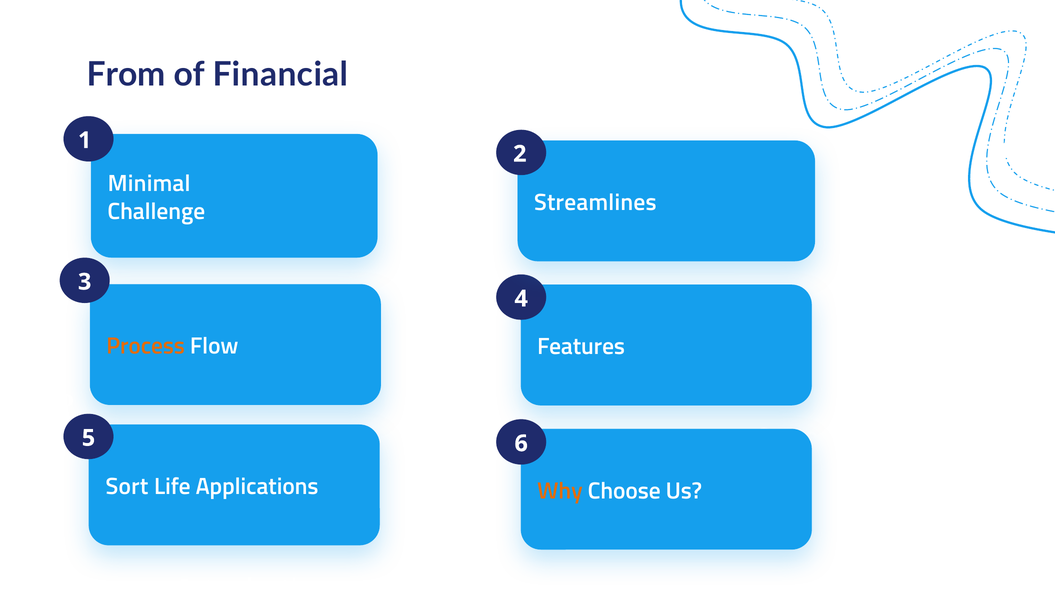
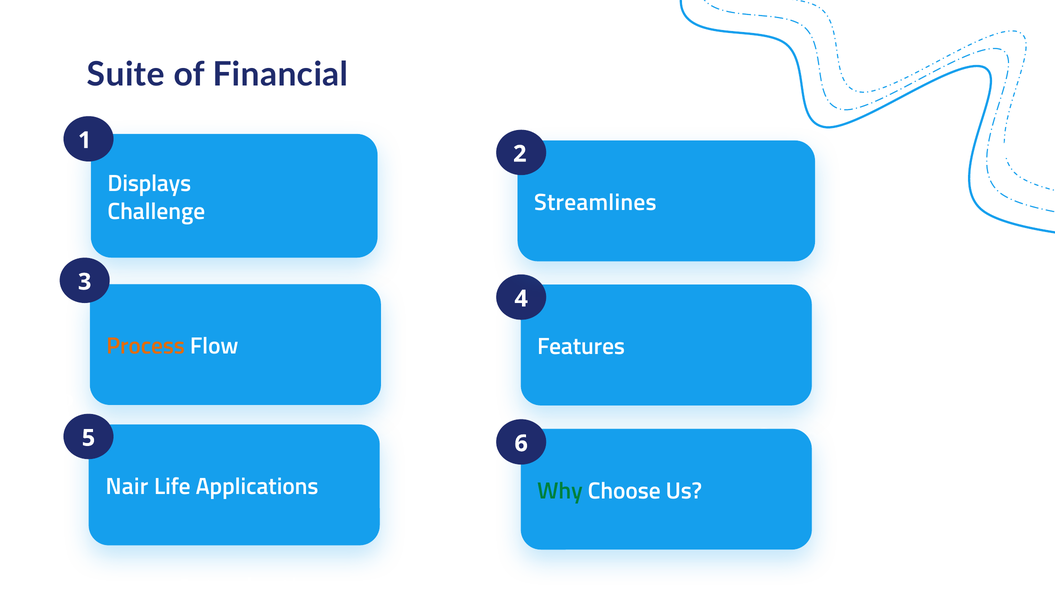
From: From -> Suite (126, 75)
Minimal: Minimal -> Displays (149, 183)
Sort: Sort -> Nair (127, 487)
Why colour: orange -> green (560, 491)
